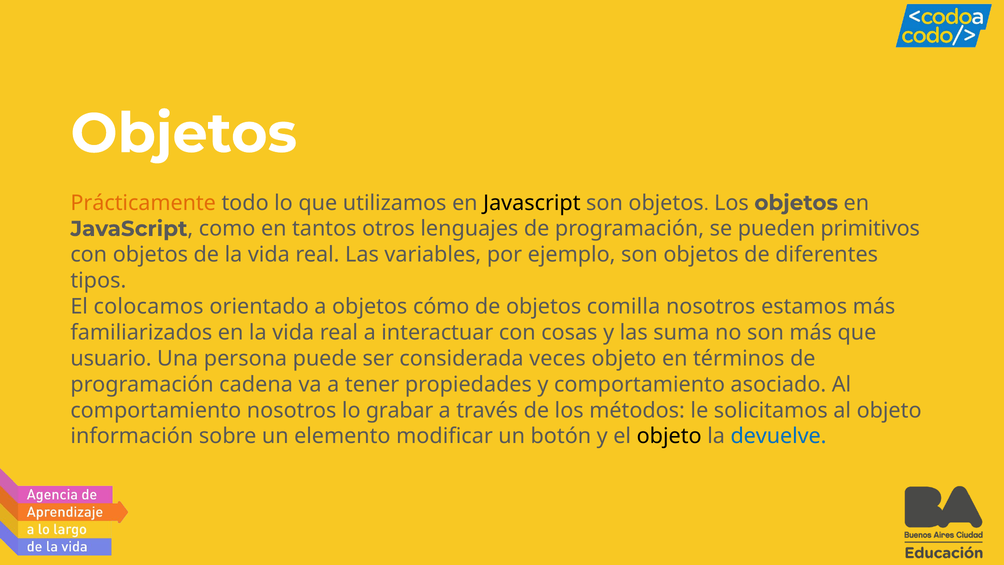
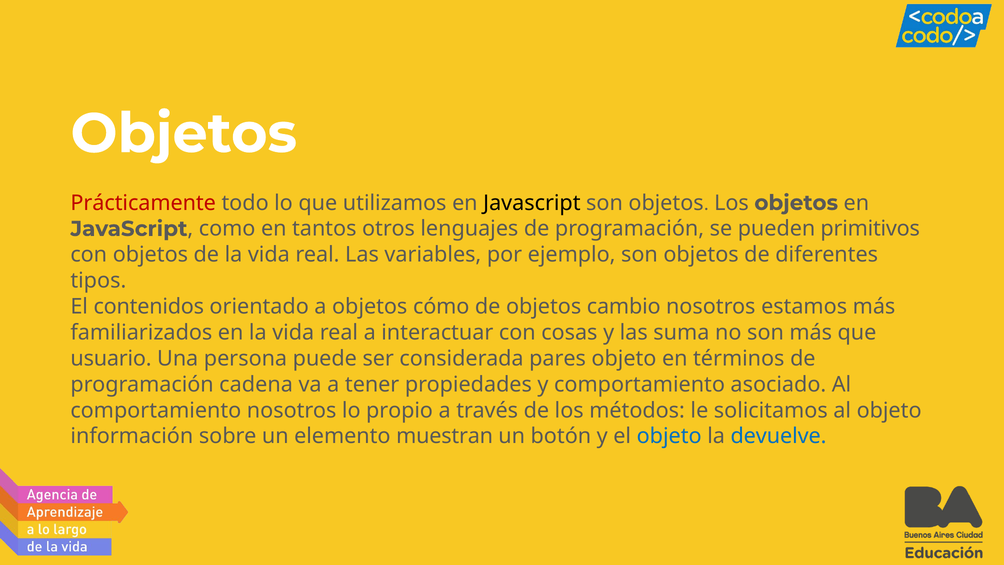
Prácticamente colour: orange -> red (143, 203)
colocamos: colocamos -> contenidos (149, 307)
comilla: comilla -> cambio (624, 307)
veces: veces -> pares (558, 358)
grabar: grabar -> propio (400, 410)
modificar: modificar -> muestran (445, 436)
objeto colour: black -> blue (669, 436)
